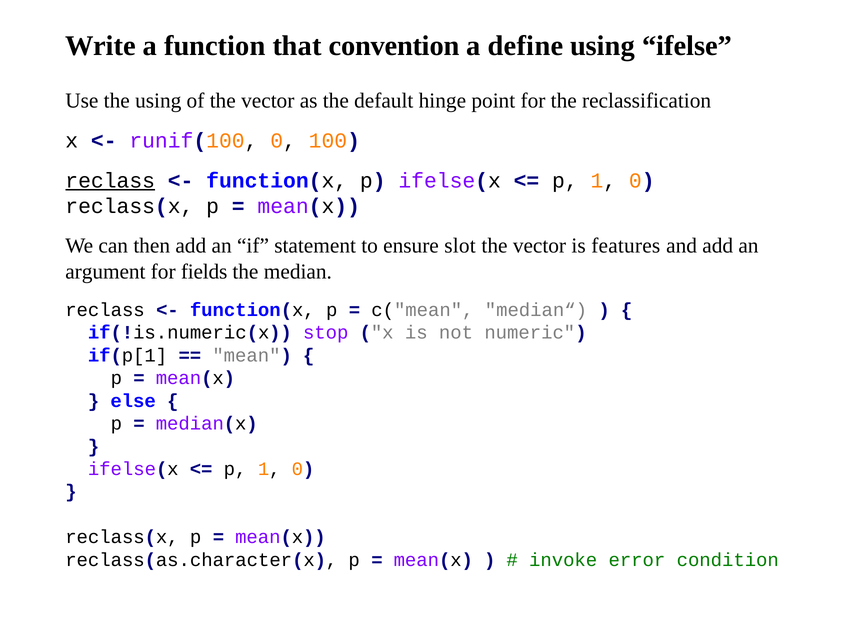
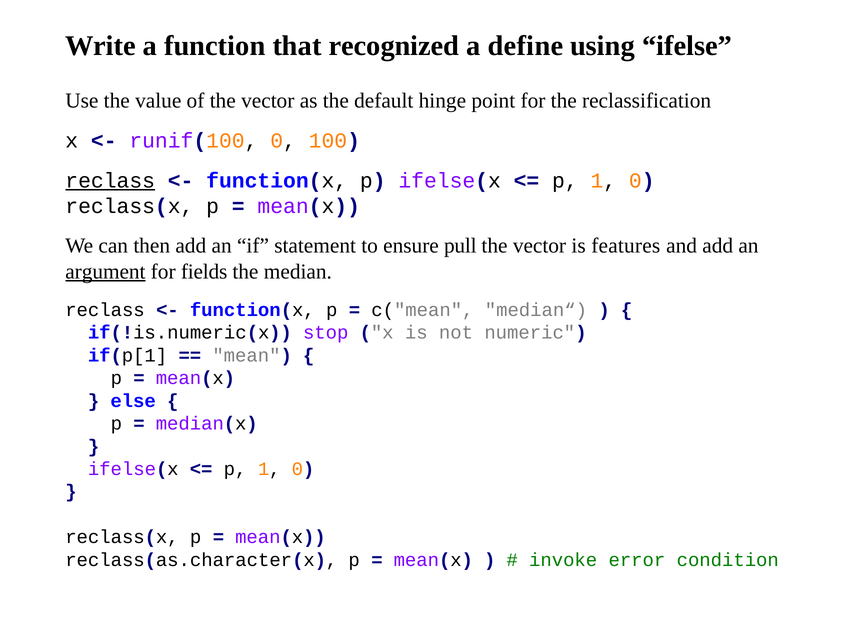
convention: convention -> recognized (394, 46)
the using: using -> value (158, 101)
slot: slot -> pull (460, 246)
argument underline: none -> present (105, 272)
